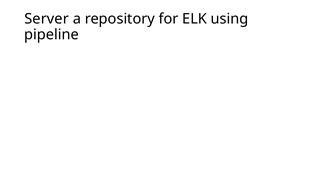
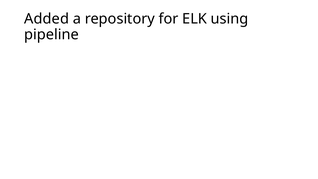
Server: Server -> Added (47, 19)
